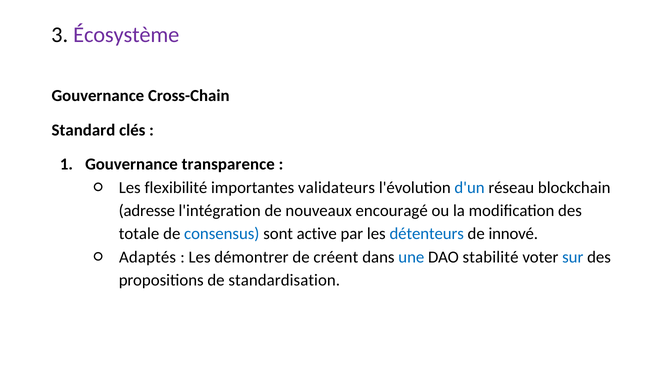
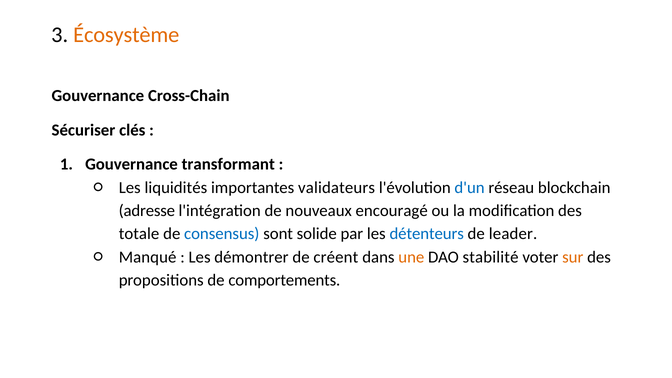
Écosystème colour: purple -> orange (126, 35)
Standard: Standard -> Sécuriser (83, 130)
transparence: transparence -> transformant (228, 164)
flexibilité: flexibilité -> liquidités (176, 188)
active: active -> solide (317, 234)
innové: innové -> leader (513, 234)
Adaptés: Adaptés -> Manqué (148, 257)
une colour: blue -> orange (411, 257)
sur colour: blue -> orange (573, 257)
standardisation: standardisation -> comportements (284, 280)
